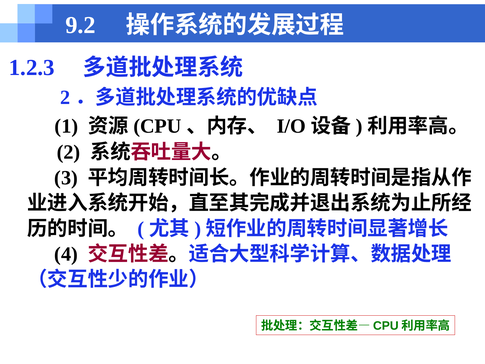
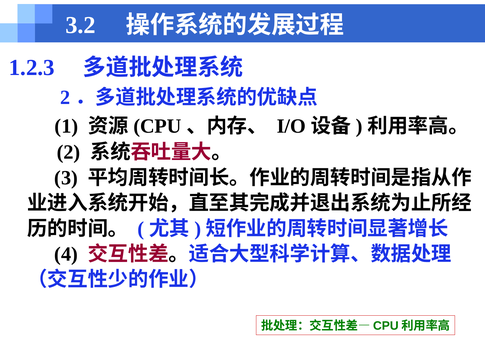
9.2: 9.2 -> 3.2 (81, 25)
